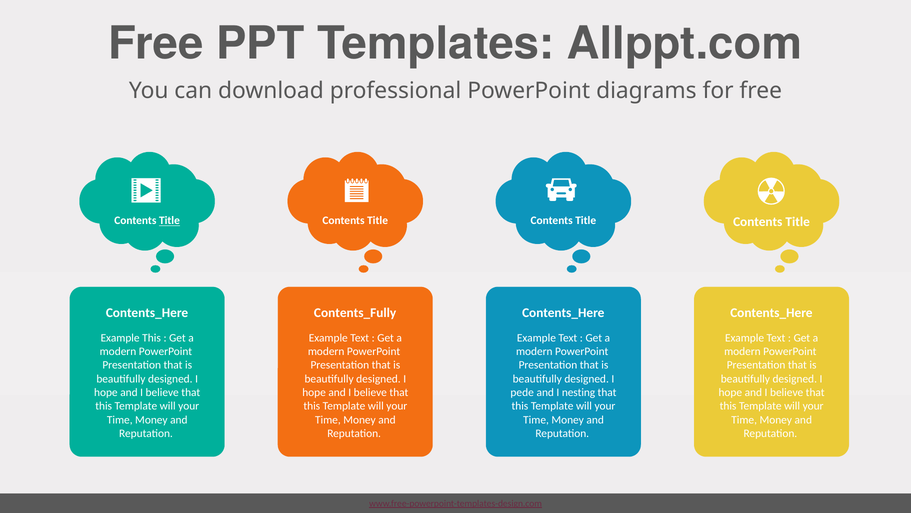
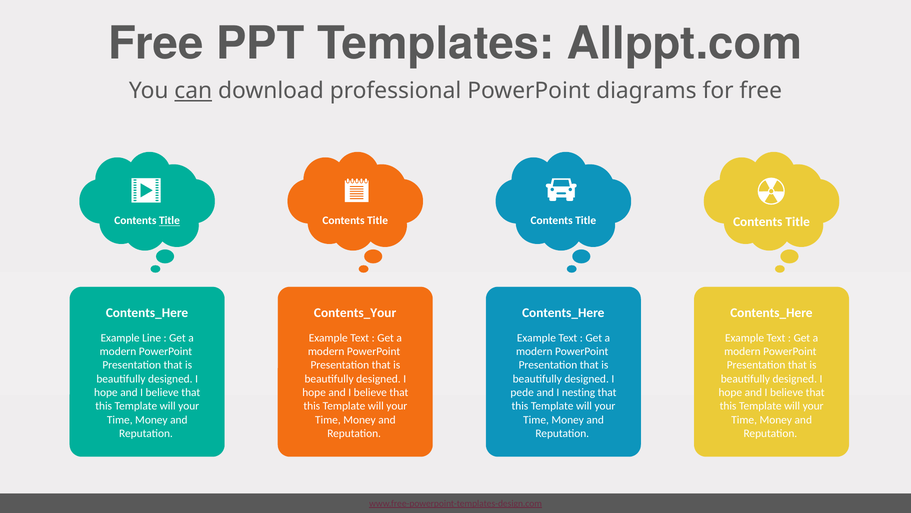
can underline: none -> present (193, 91)
Contents_Fully: Contents_Fully -> Contents_Your (355, 312)
Example This: This -> Line (152, 337)
